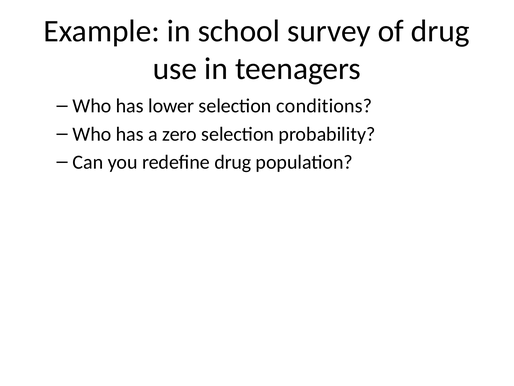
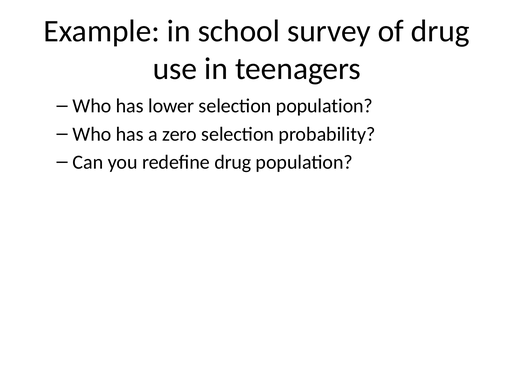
selection conditions: conditions -> population (324, 106)
